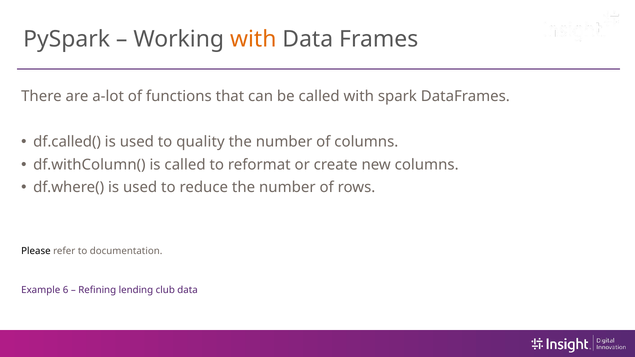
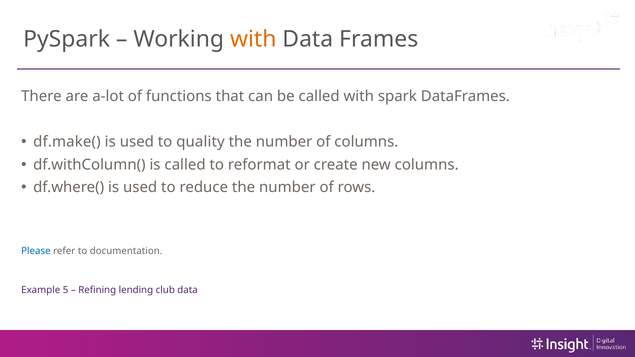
df.called(: df.called( -> df.make( (67, 142)
Please colour: black -> blue (36, 251)
6: 6 -> 5 (66, 290)
